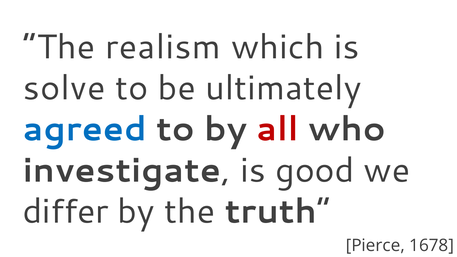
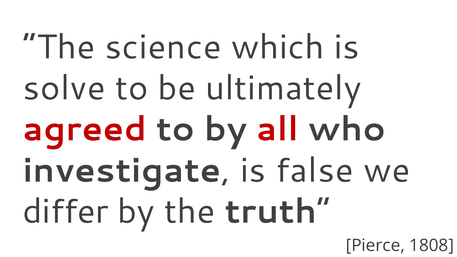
realism: realism -> science (163, 47)
agreed colour: blue -> red (85, 129)
good: good -> false (315, 170)
1678: 1678 -> 1808 (432, 246)
